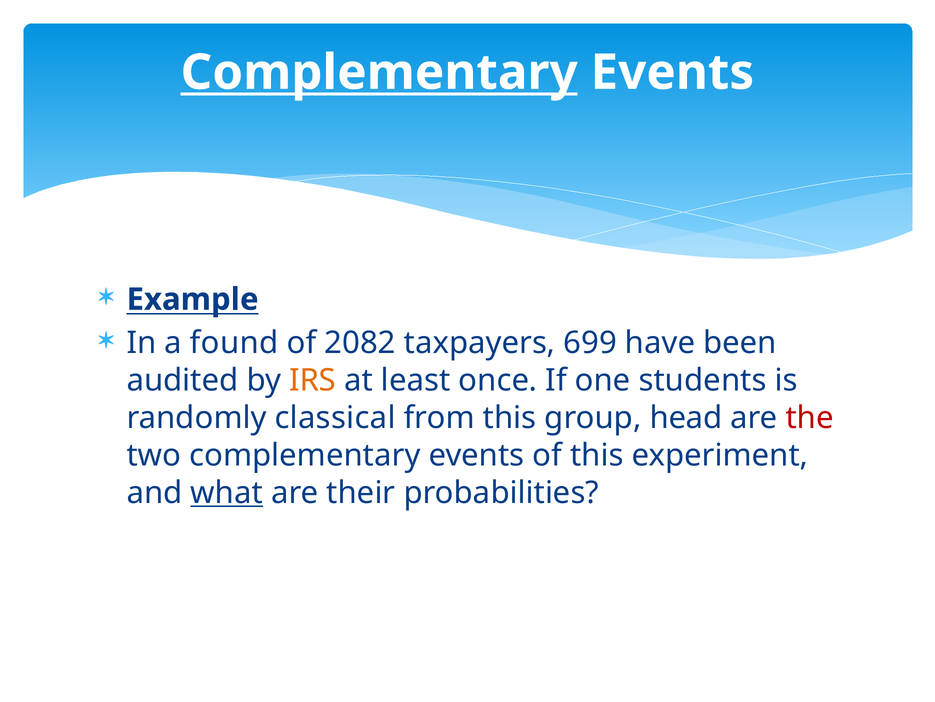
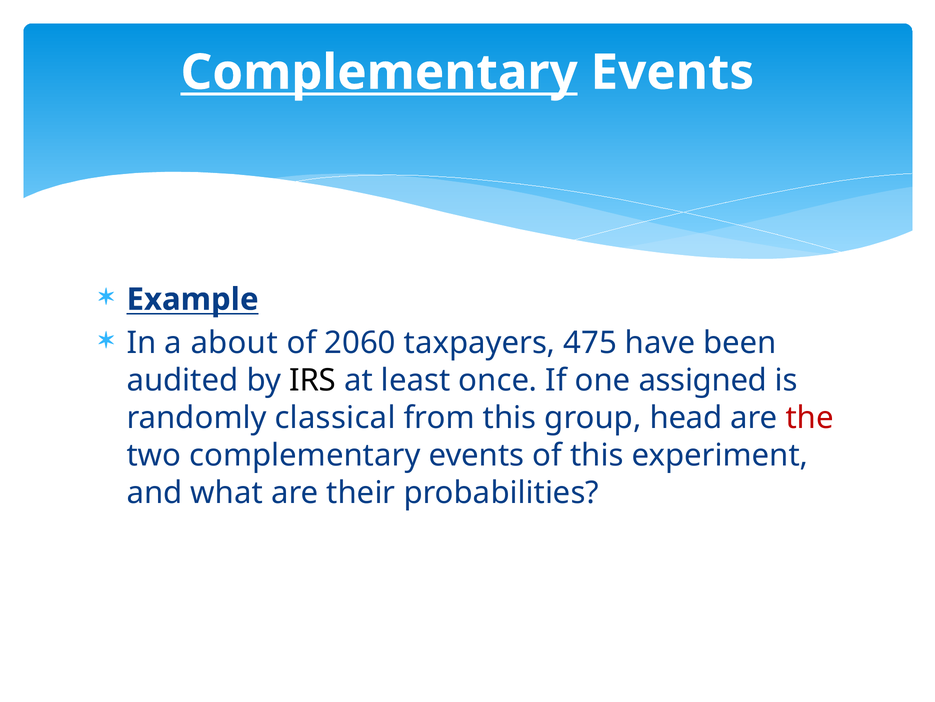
found: found -> about (234, 343)
2082: 2082 -> 2060 (360, 343)
699: 699 -> 475 (590, 343)
IRS colour: orange -> black (313, 380)
students: students -> assigned (703, 380)
what underline: present -> none (227, 492)
